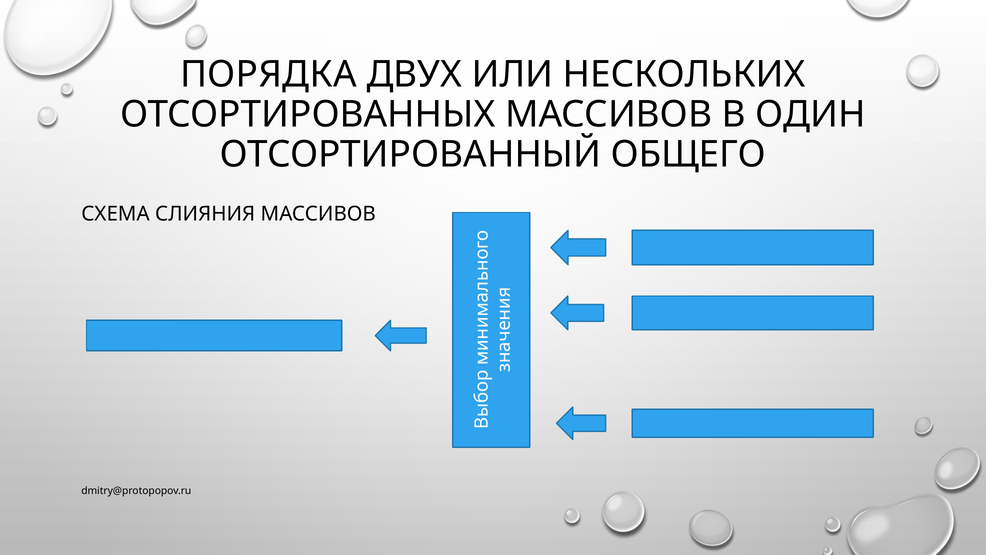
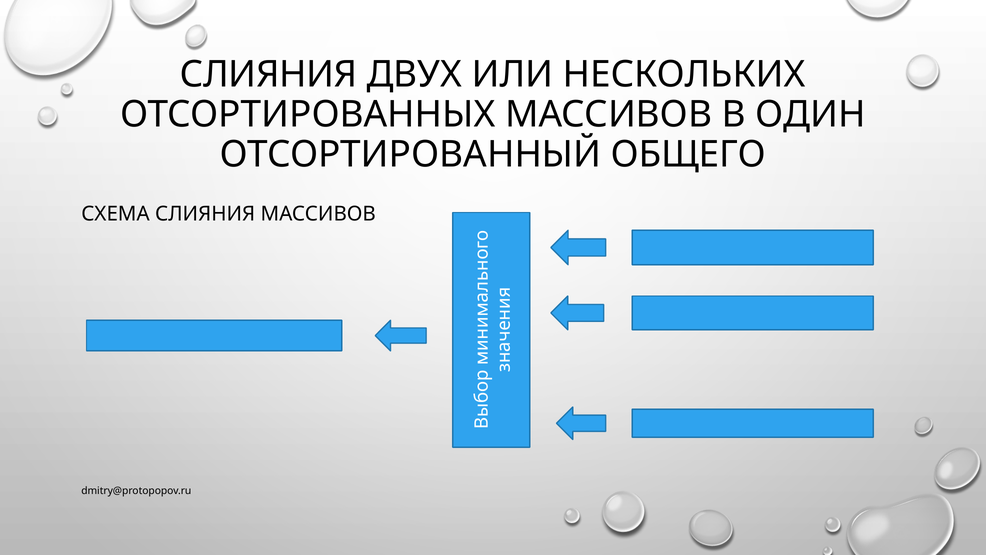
ПОРЯДКА: ПОРЯДКА -> СЛИЯНИЯ (269, 74)
